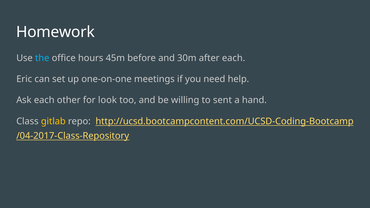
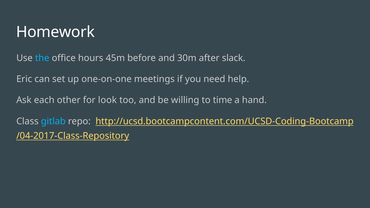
after each: each -> slack (234, 58)
sent: sent -> time (223, 100)
gitlab colour: yellow -> light blue (53, 121)
